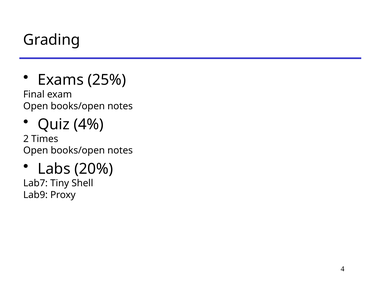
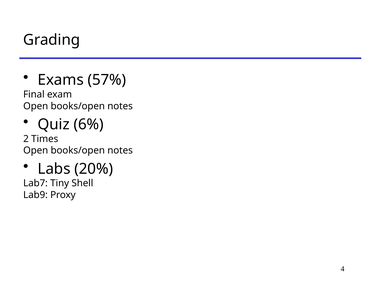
25%: 25% -> 57% (107, 80)
4%: 4% -> 6% (89, 124)
